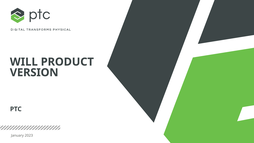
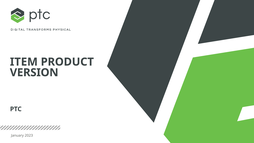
WILL: WILL -> ITEM (24, 62)
